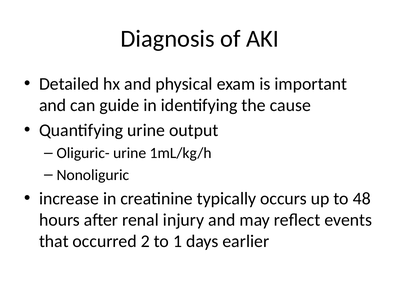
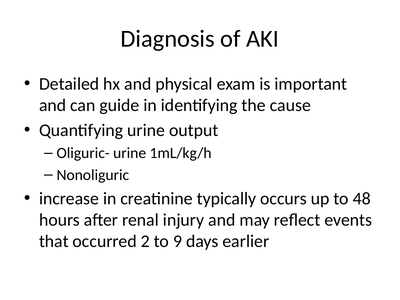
1: 1 -> 9 (178, 241)
